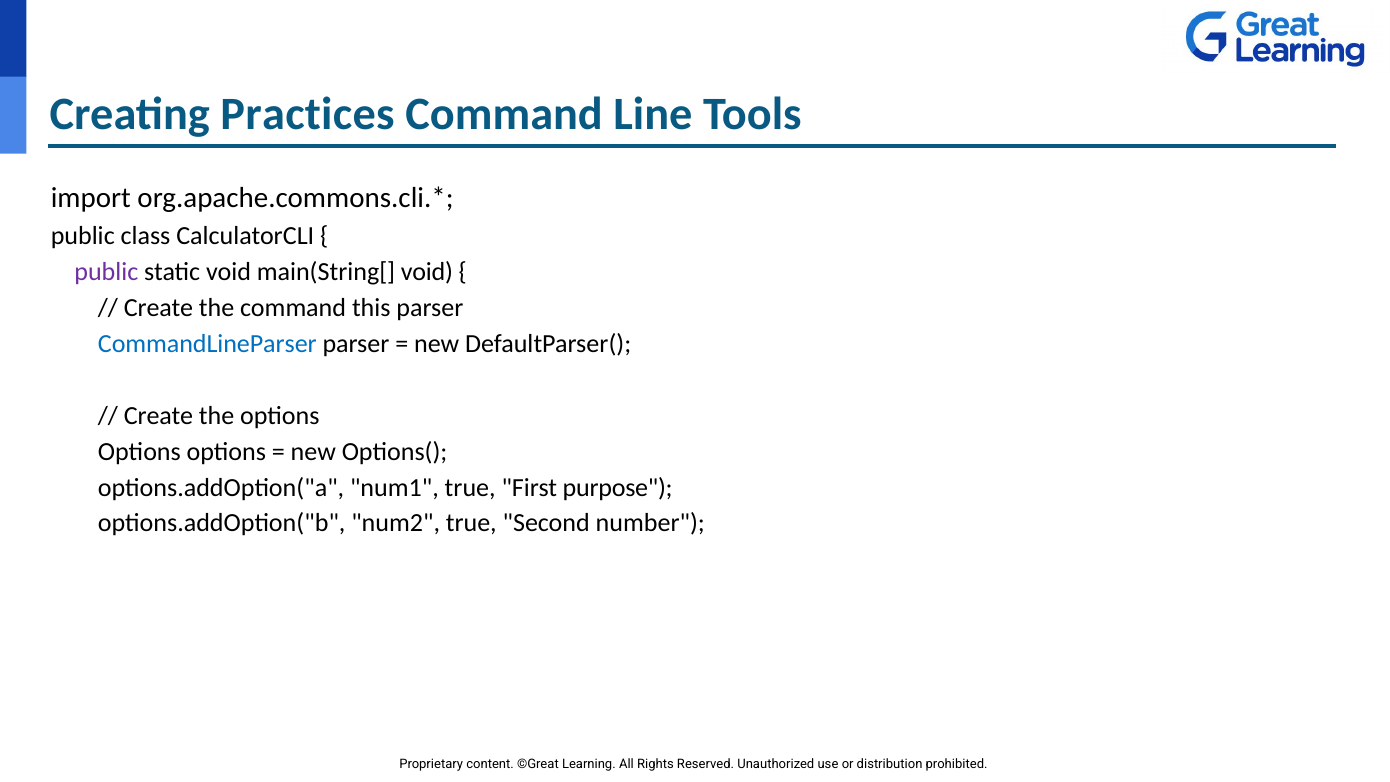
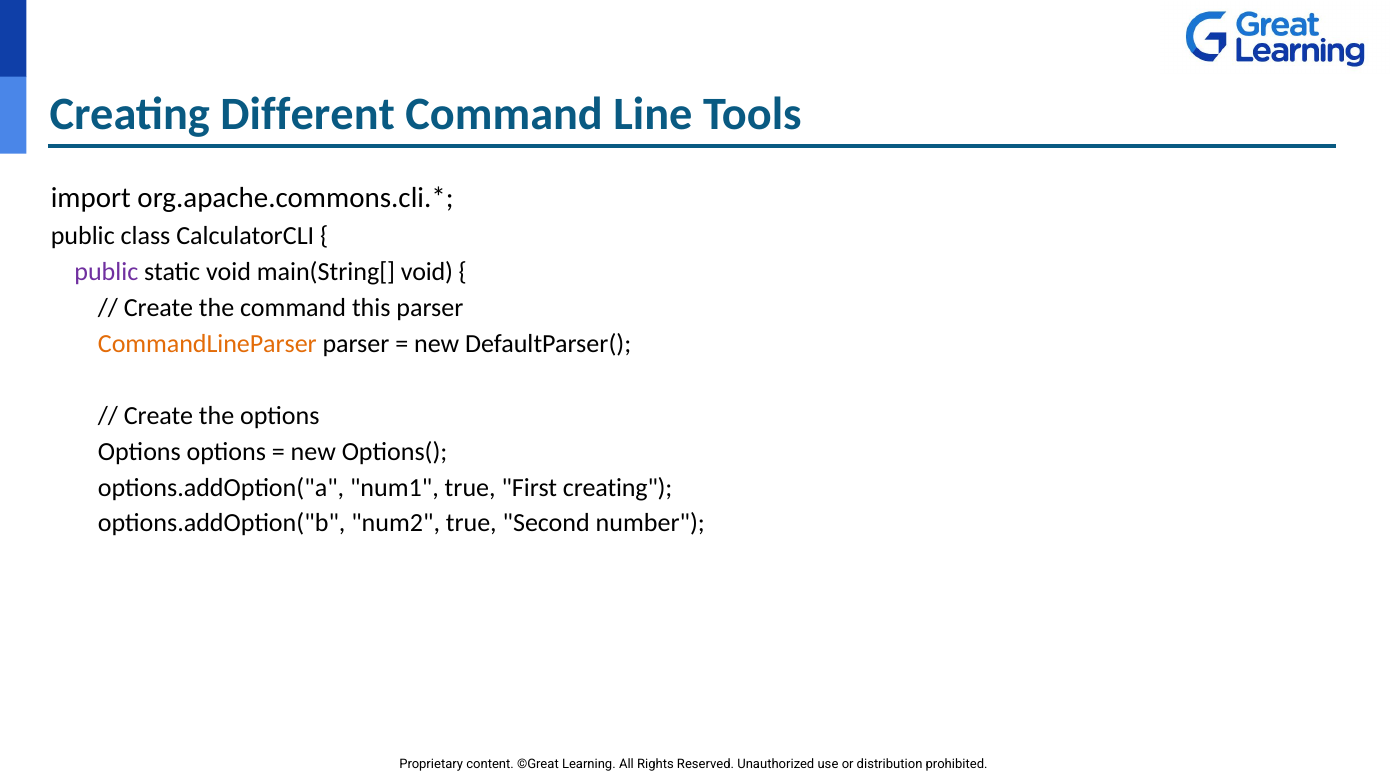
Practices: Practices -> Different (308, 114)
CommandLineParser colour: blue -> orange (207, 344)
First purpose: purpose -> creating (618, 487)
